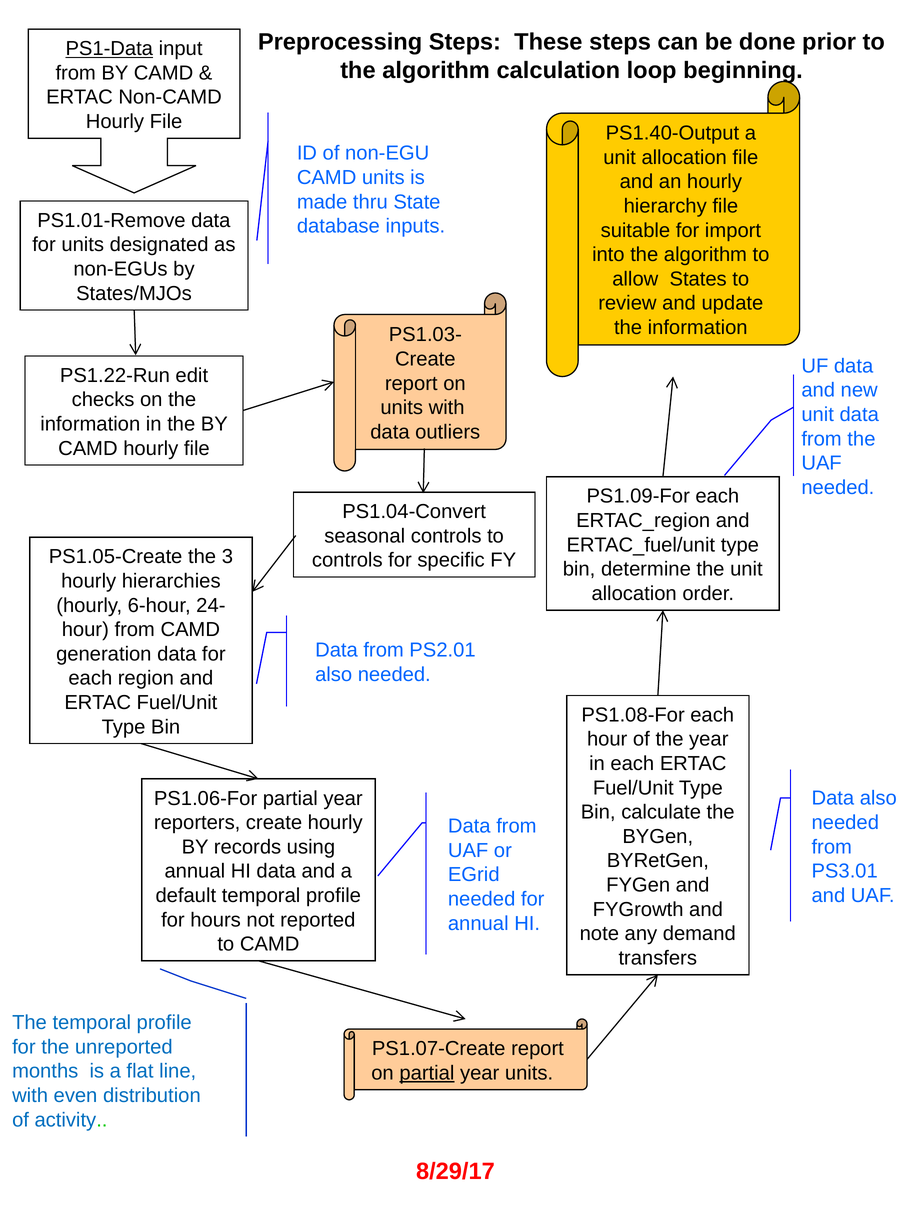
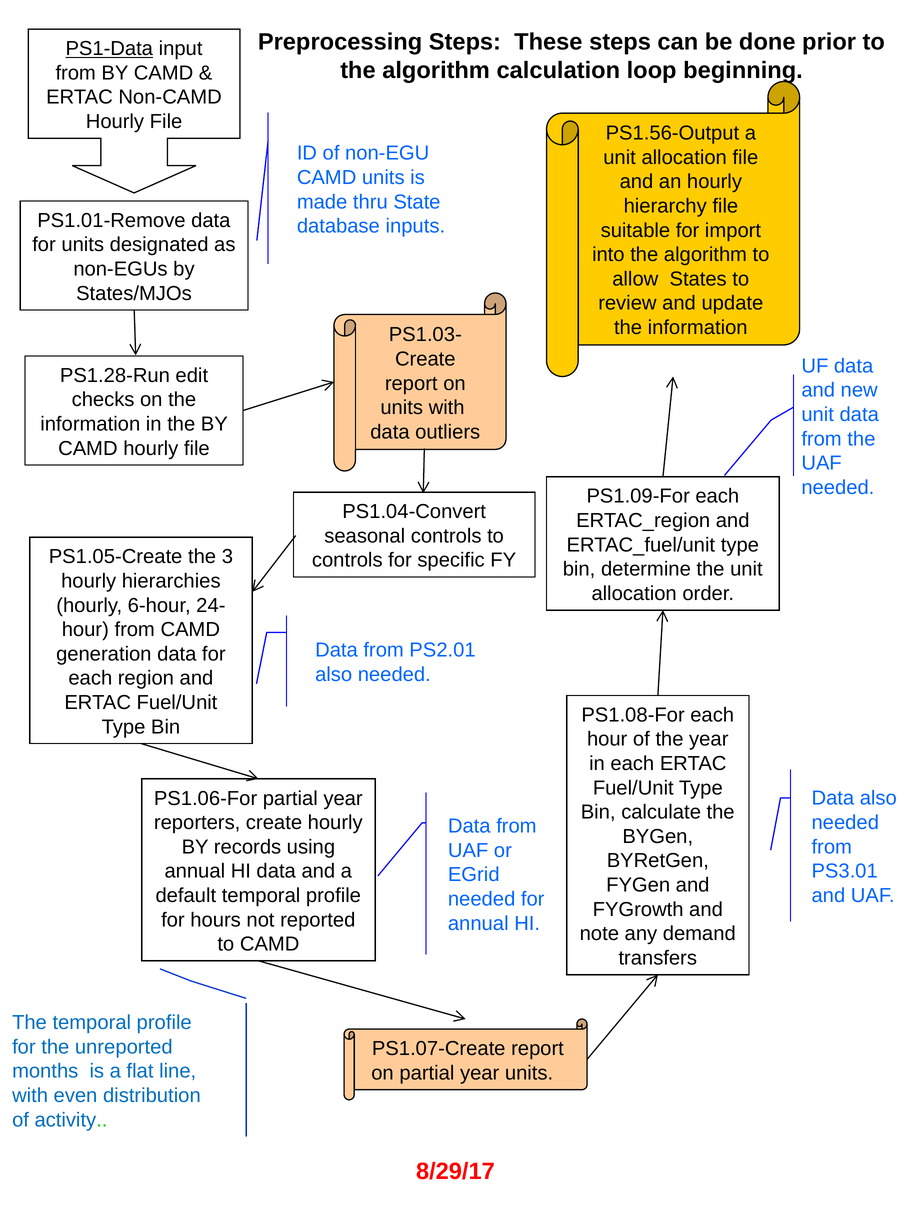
PS1.40-Output: PS1.40-Output -> PS1.56-Output (672, 133)
PS1.22-Run: PS1.22-Run -> PS1.28-Run (115, 375)
partial underline: present -> none (427, 1073)
